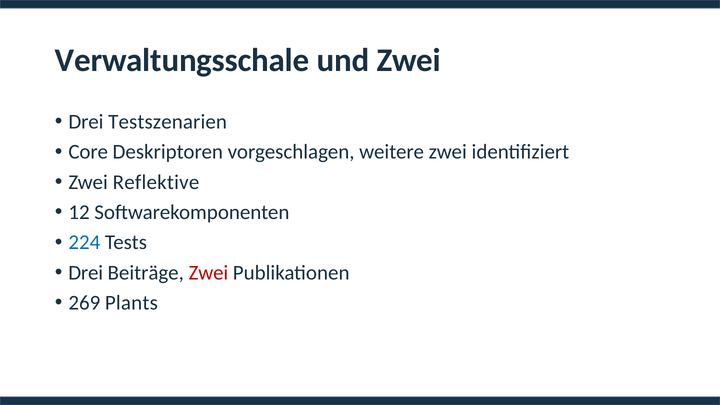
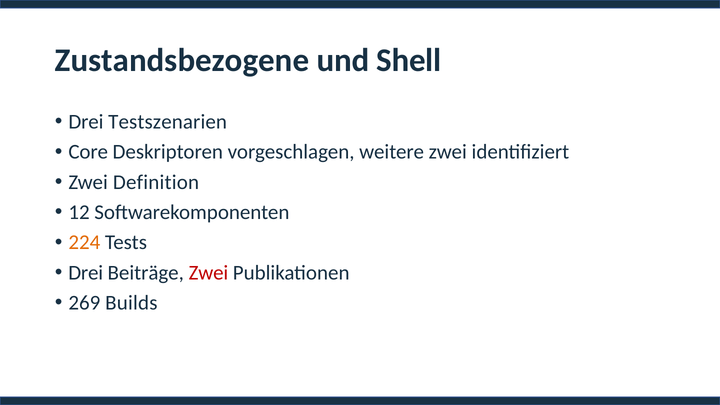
Verwaltungsschale: Verwaltungsschale -> Zustandsbezogene (182, 60)
und Zwei: Zwei -> Shell (409, 60)
Reflektive: Reflektive -> Definition (156, 182)
224 colour: blue -> orange (84, 242)
Plants: Plants -> Builds (131, 303)
